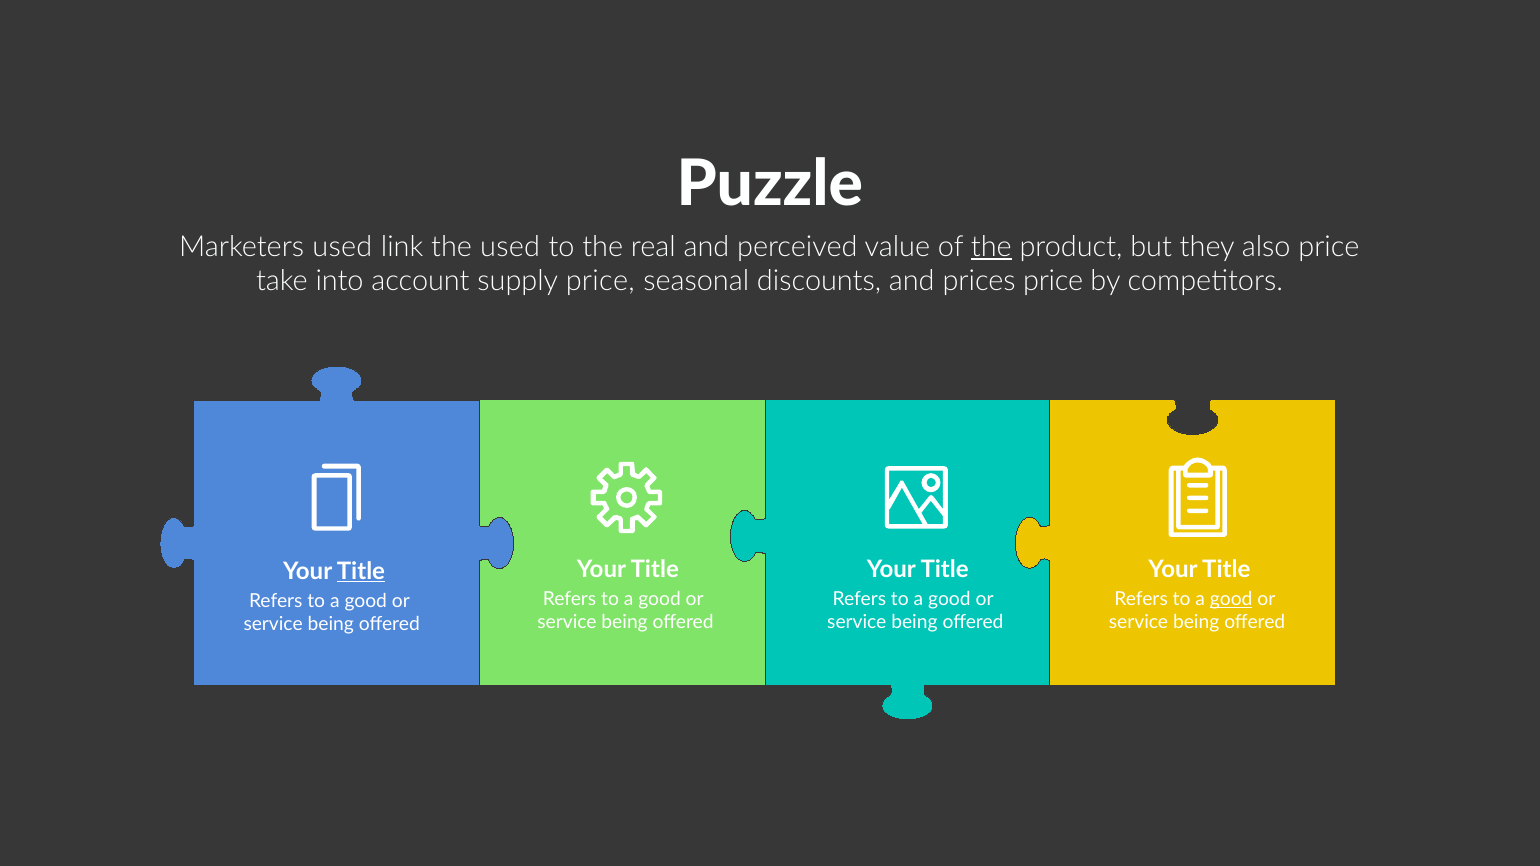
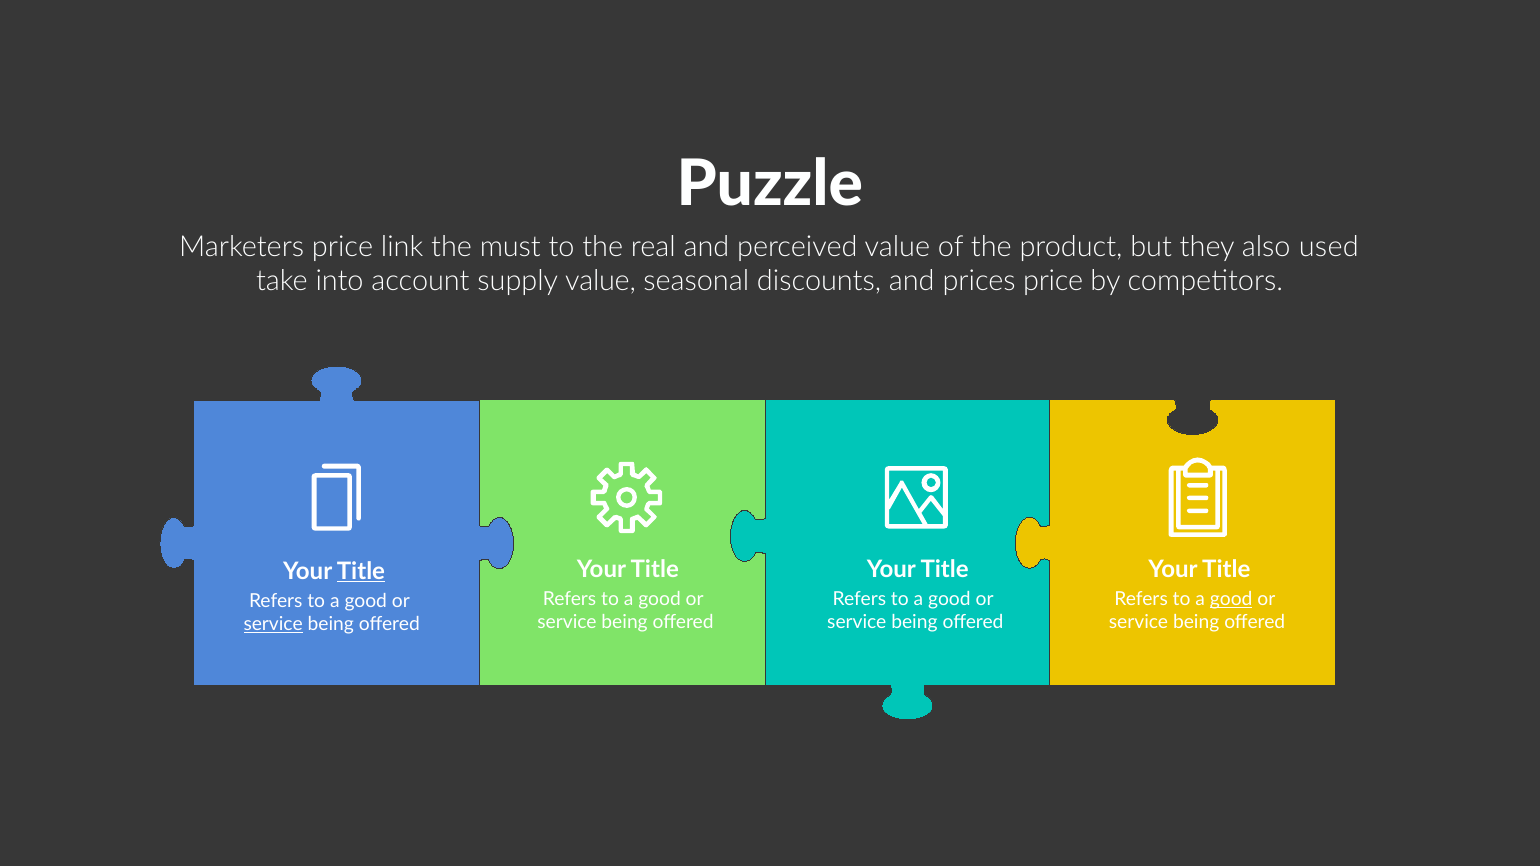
Marketers used: used -> price (343, 247)
the used: used -> must (510, 247)
the underline: present -> none (991, 247)
also price: price -> used (1329, 247)
supply price: price -> value (601, 281)
service underline: none -> present (273, 625)
